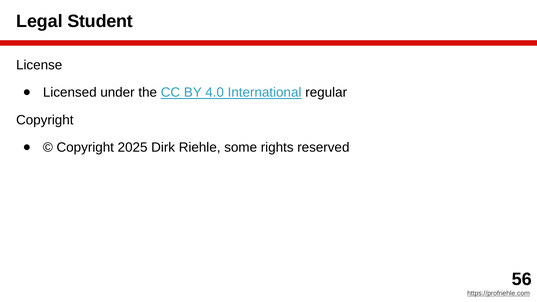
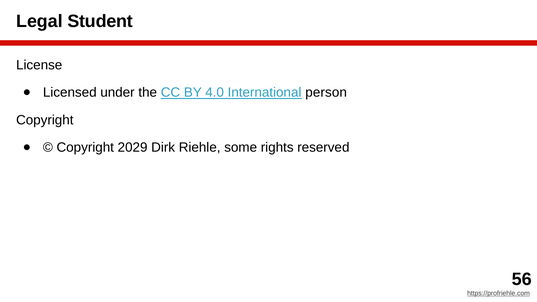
regular: regular -> person (326, 93)
2025: 2025 -> 2029 (133, 147)
